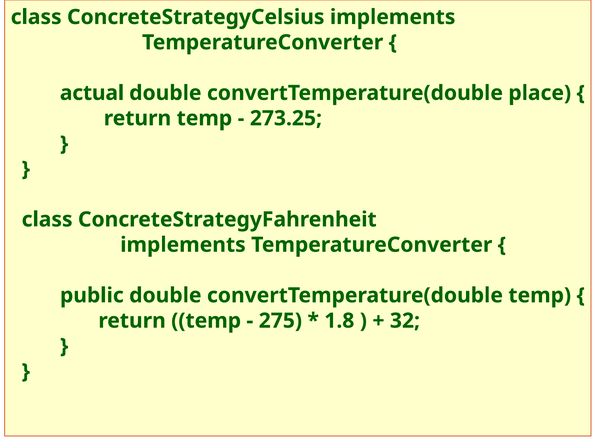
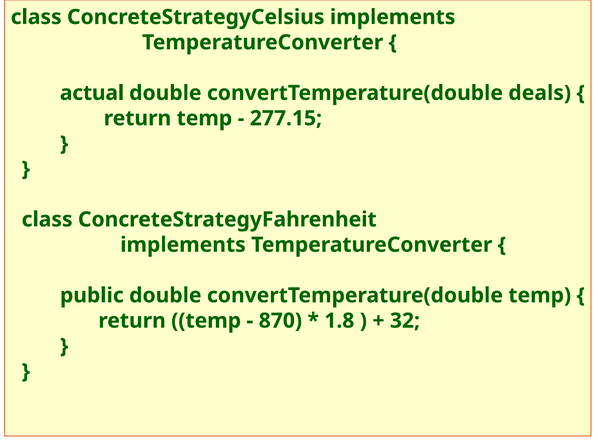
place: place -> deals (540, 93)
273.25: 273.25 -> 277.15 (286, 118)
275: 275 -> 870 (280, 321)
